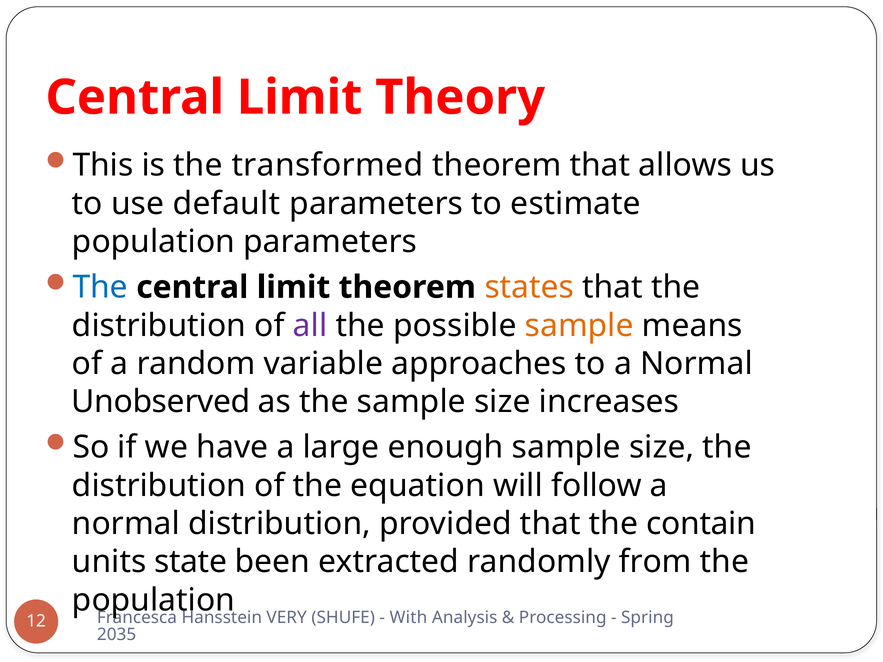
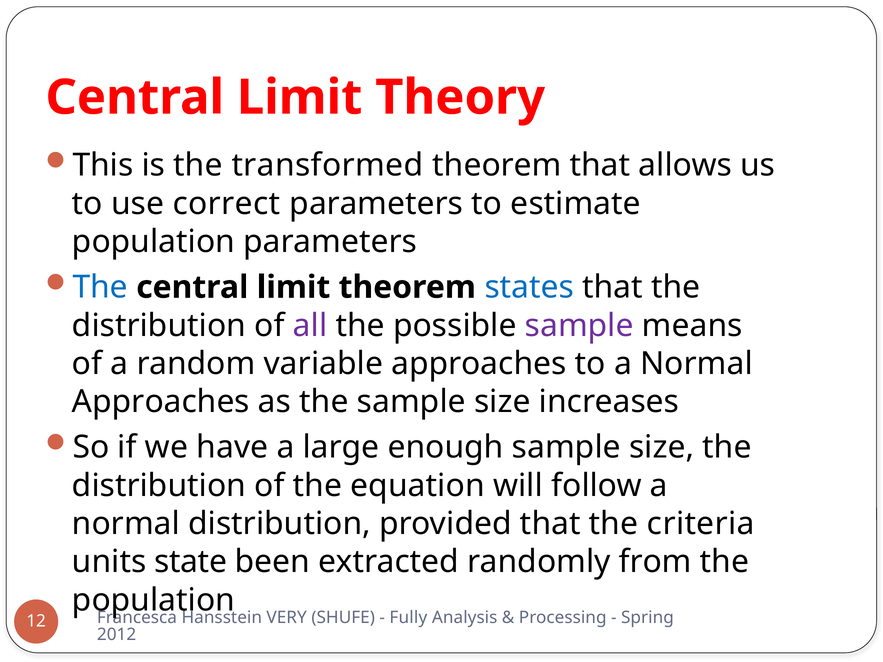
default: default -> correct (227, 204)
states colour: orange -> blue (529, 287)
sample colour: orange -> purple (579, 326)
Unobserved: Unobserved -> Approaches (161, 402)
contain: contain -> criteria (701, 524)
With: With -> Fully (408, 618)
2035: 2035 -> 2012 (117, 635)
